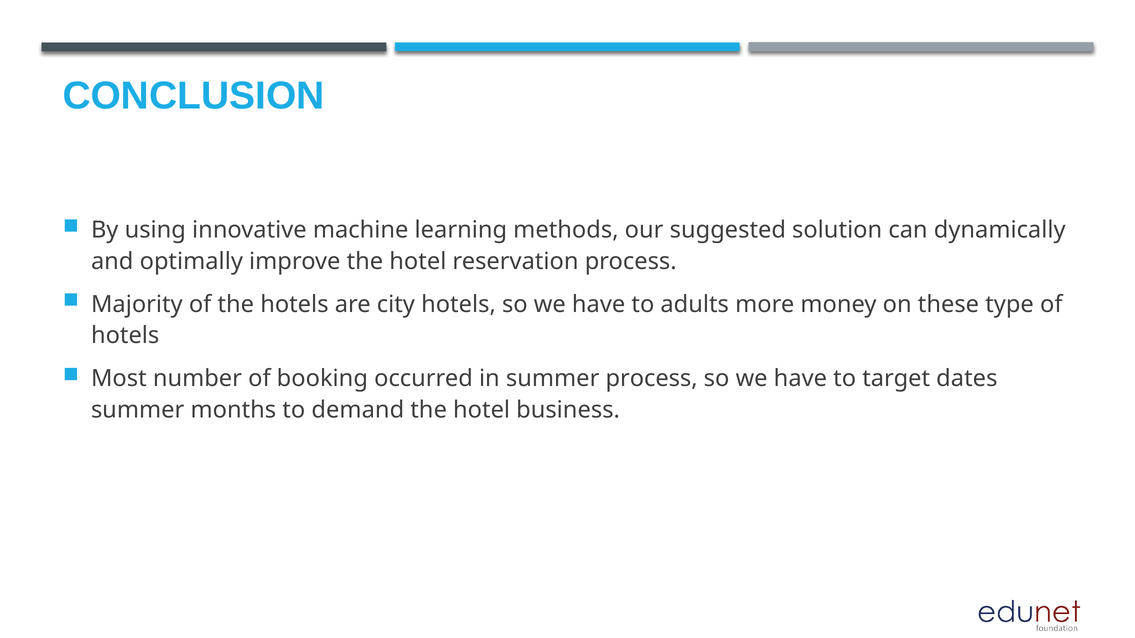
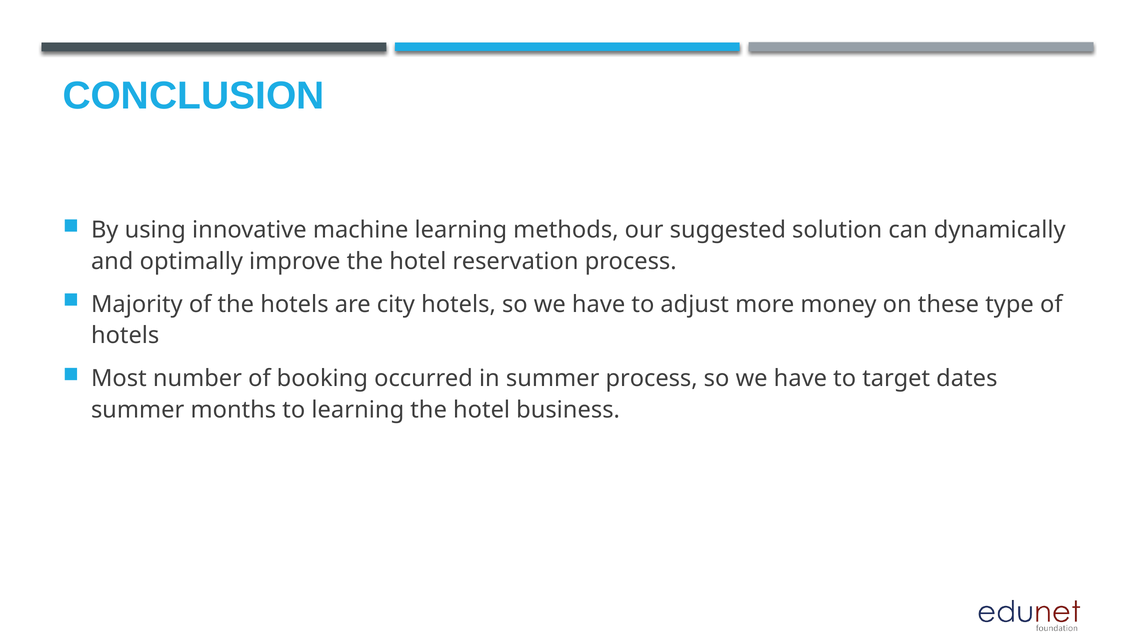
adults: adults -> adjust (695, 305)
to demand: demand -> learning (358, 410)
